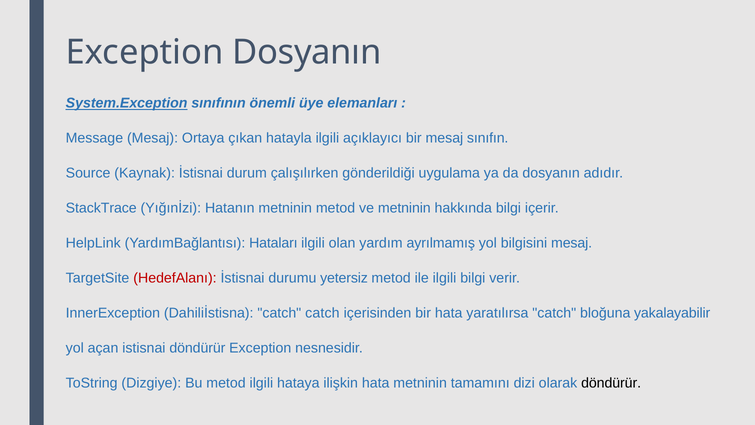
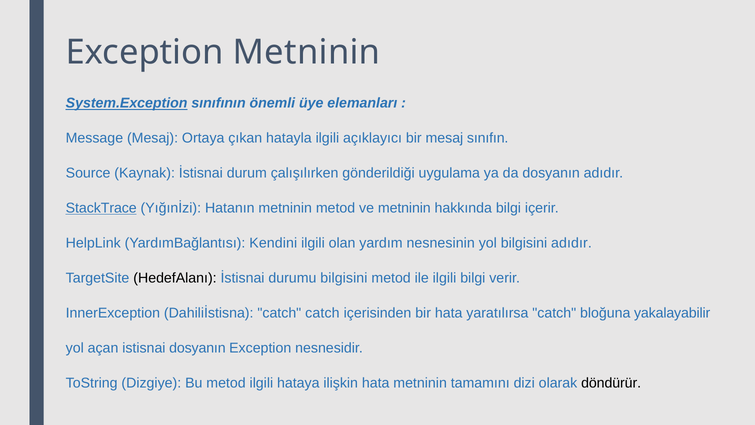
Exception Dosyanın: Dosyanın -> Metninin (306, 52)
StackTrace underline: none -> present (101, 208)
Hataları: Hataları -> Kendini (273, 243)
ayrılmamış: ayrılmamış -> nesnesinin (441, 243)
bilgisini mesaj: mesaj -> adıdır (571, 243)
HedefAlanı colour: red -> black (175, 278)
durumu yetersiz: yetersiz -> bilgisini (344, 278)
istisnai döndürür: döndürür -> dosyanın (197, 348)
